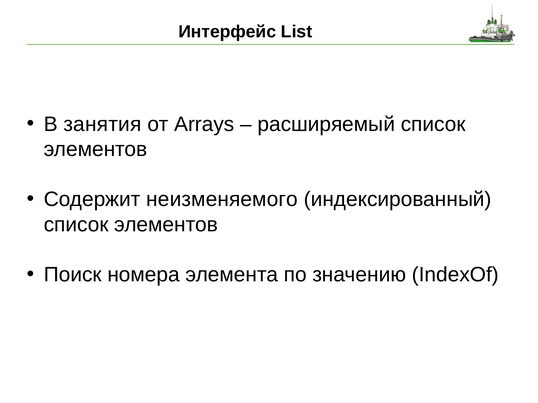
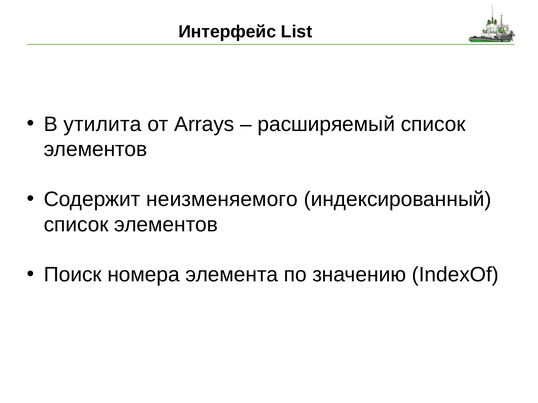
занятия: занятия -> утилита (102, 124)
